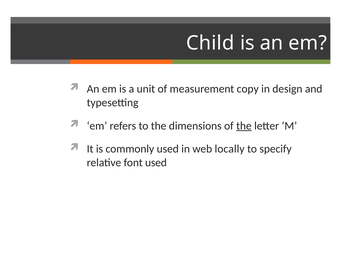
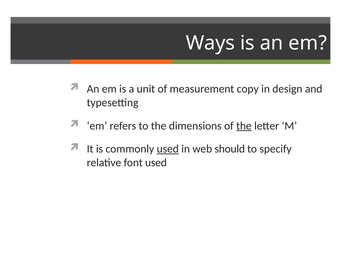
Child: Child -> Ways (210, 43)
used underline: none -> present (168, 149)
locally: locally -> should (230, 149)
